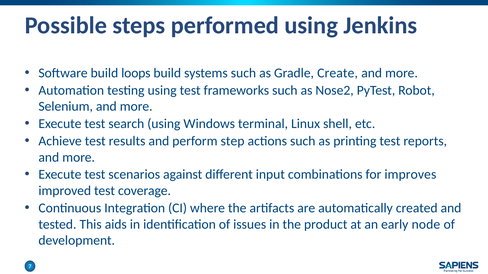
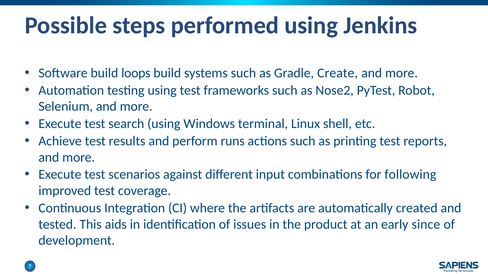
step: step -> runs (233, 141)
improves: improves -> following (410, 175)
node: node -> since (426, 225)
